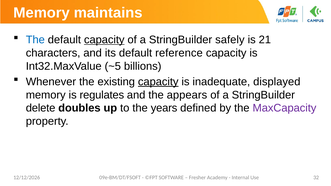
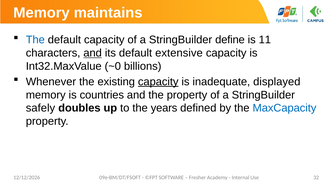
capacity underline: present -> none (104, 40)
safely: safely -> define (230, 40)
21: 21 -> 11 (265, 40)
and underline: none -> present (93, 53)
reference: reference -> extensive (179, 53)
~5: ~5 -> ~0 (113, 66)
regulates: regulates -> countries (102, 95)
the appears: appears -> property (187, 95)
delete: delete -> safely (40, 108)
MaxCapacity colour: purple -> blue (284, 108)
